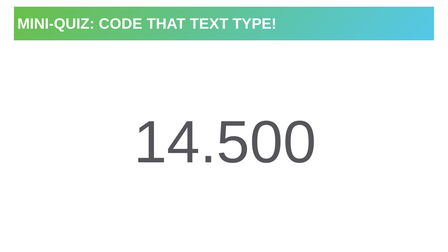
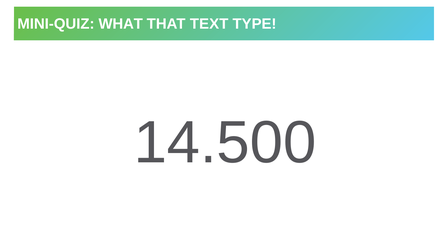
CODE: CODE -> WHAT (121, 24)
